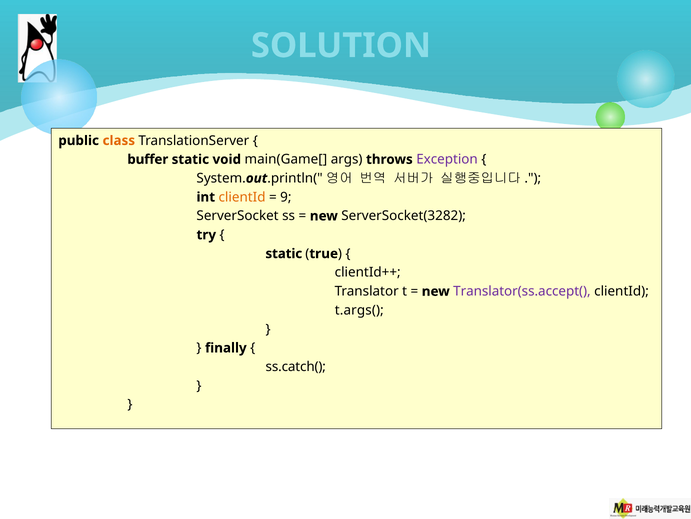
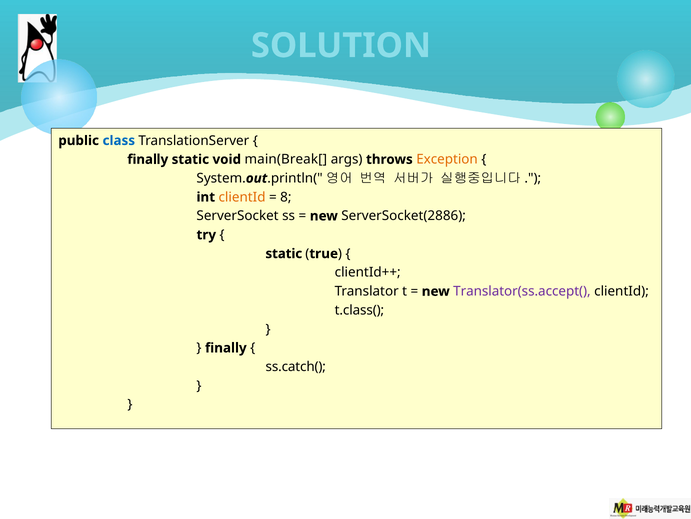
class colour: orange -> blue (119, 140)
buffer: buffer -> finally (148, 159)
main(Game[: main(Game[ -> main(Break[ (286, 159)
Exception colour: purple -> orange (447, 159)
9: 9 -> 8 (286, 197)
ServerSocket(3282: ServerSocket(3282 -> ServerSocket(2886 (404, 216)
t.args(: t.args( -> t.class( (359, 310)
